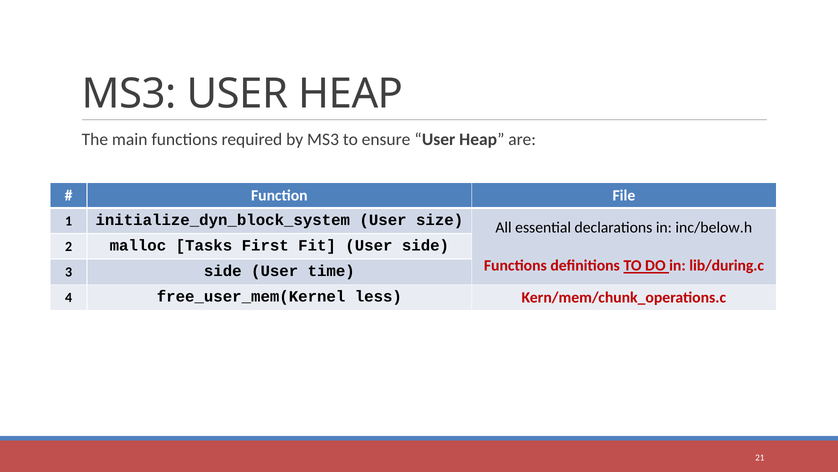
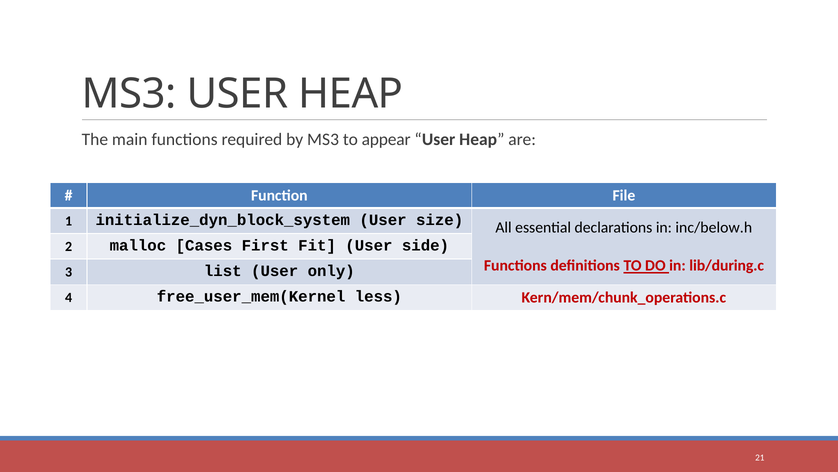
ensure: ensure -> appear (386, 139)
Tasks: Tasks -> Cases (204, 245)
3 side: side -> list (223, 271)
time: time -> only (331, 271)
